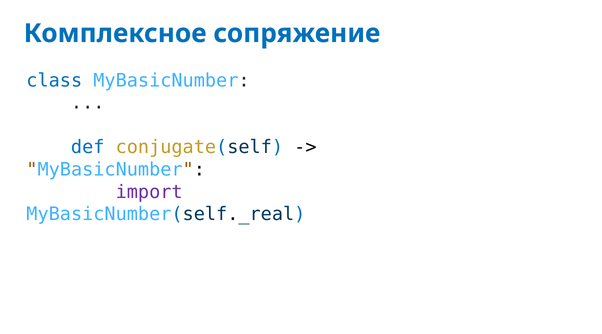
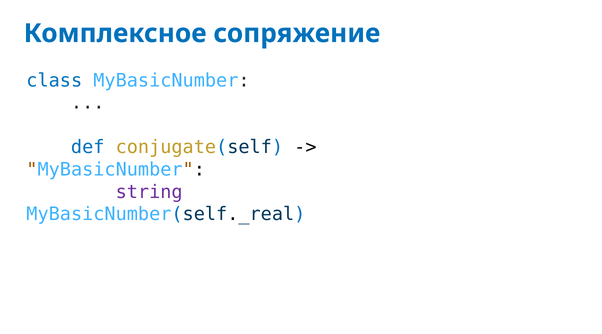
import: import -> string (149, 192)
